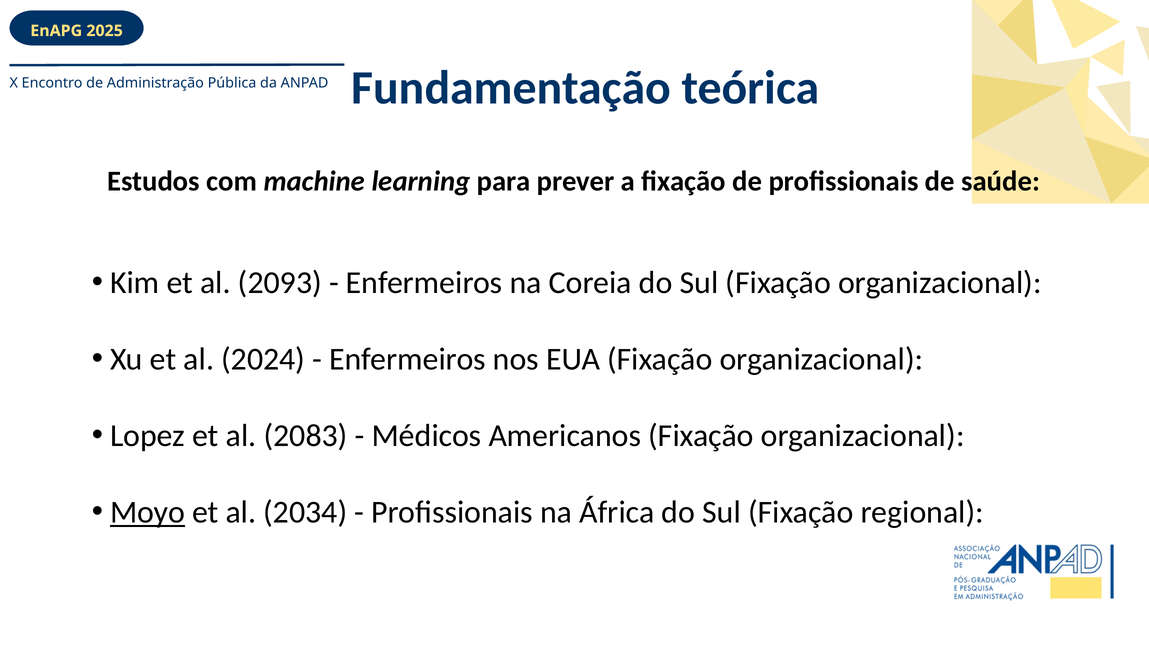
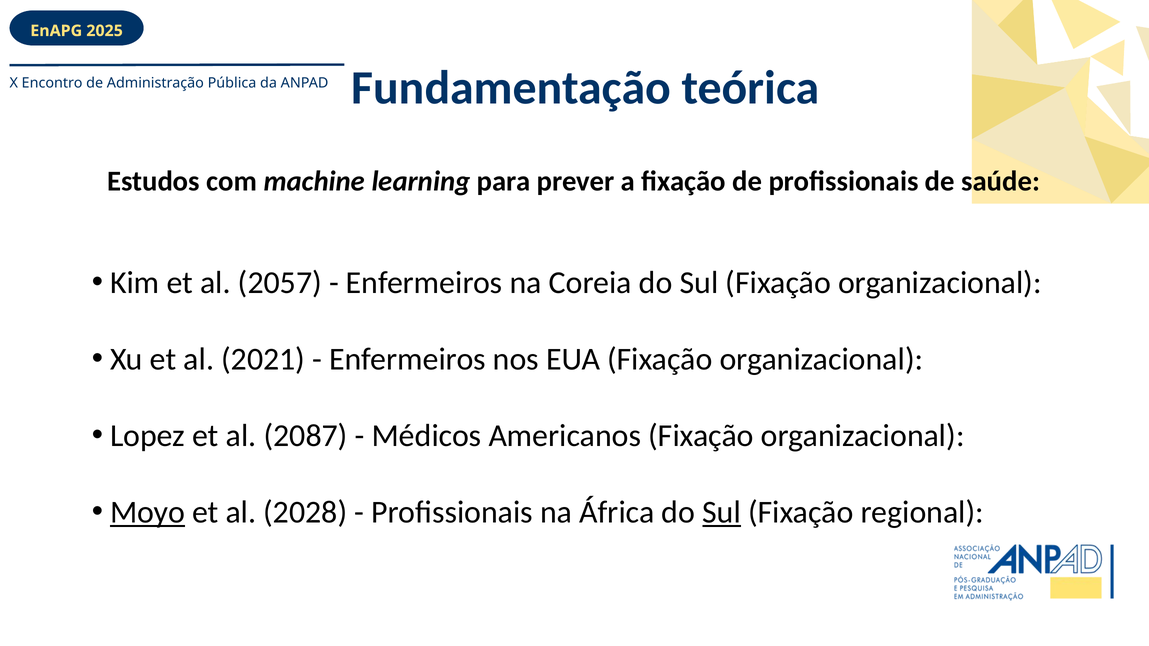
2093: 2093 -> 2057 (280, 283)
2024: 2024 -> 2021 (263, 360)
2083: 2083 -> 2087 (306, 436)
2034: 2034 -> 2028 (305, 513)
Sul underline: none -> present (722, 513)
